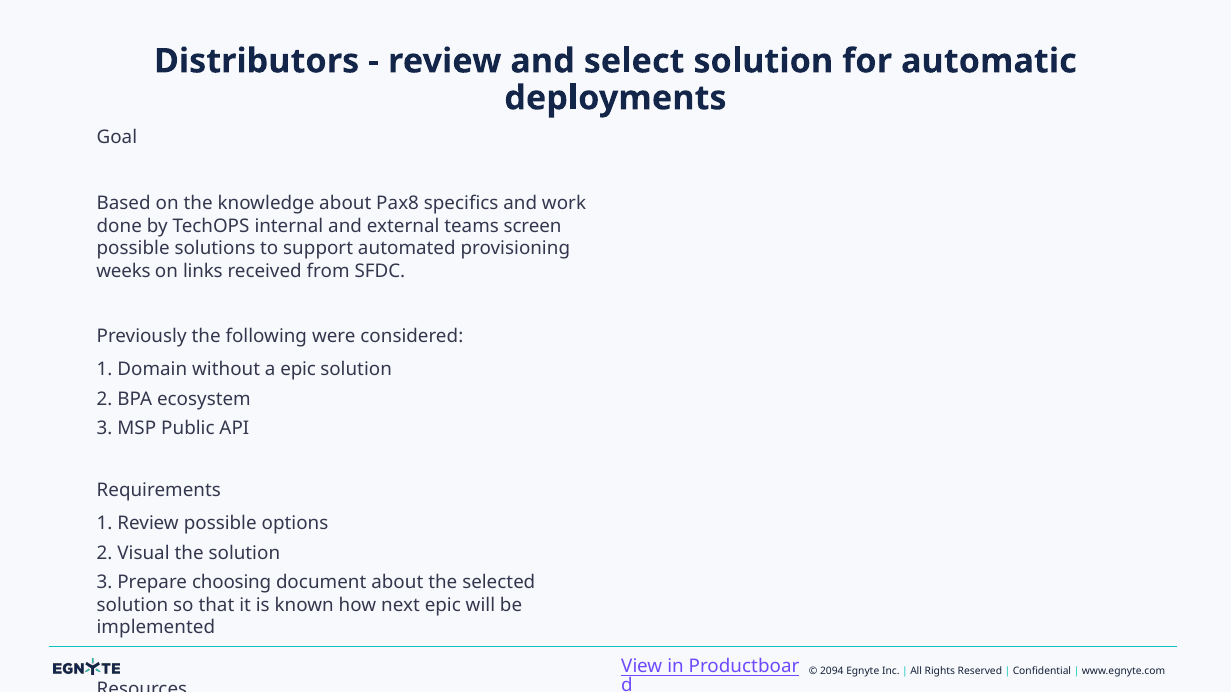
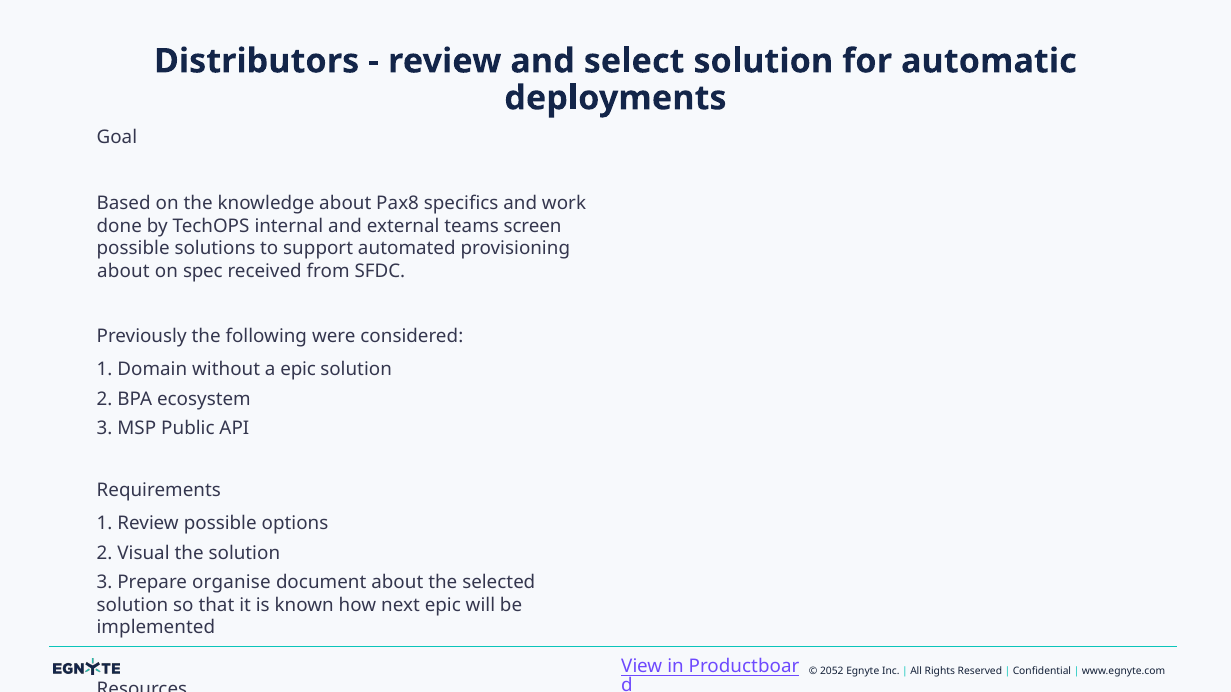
weeks: weeks -> about (123, 271)
links: links -> spec (203, 271)
choosing: choosing -> organise (231, 583)
2094: 2094 -> 2052 (832, 671)
